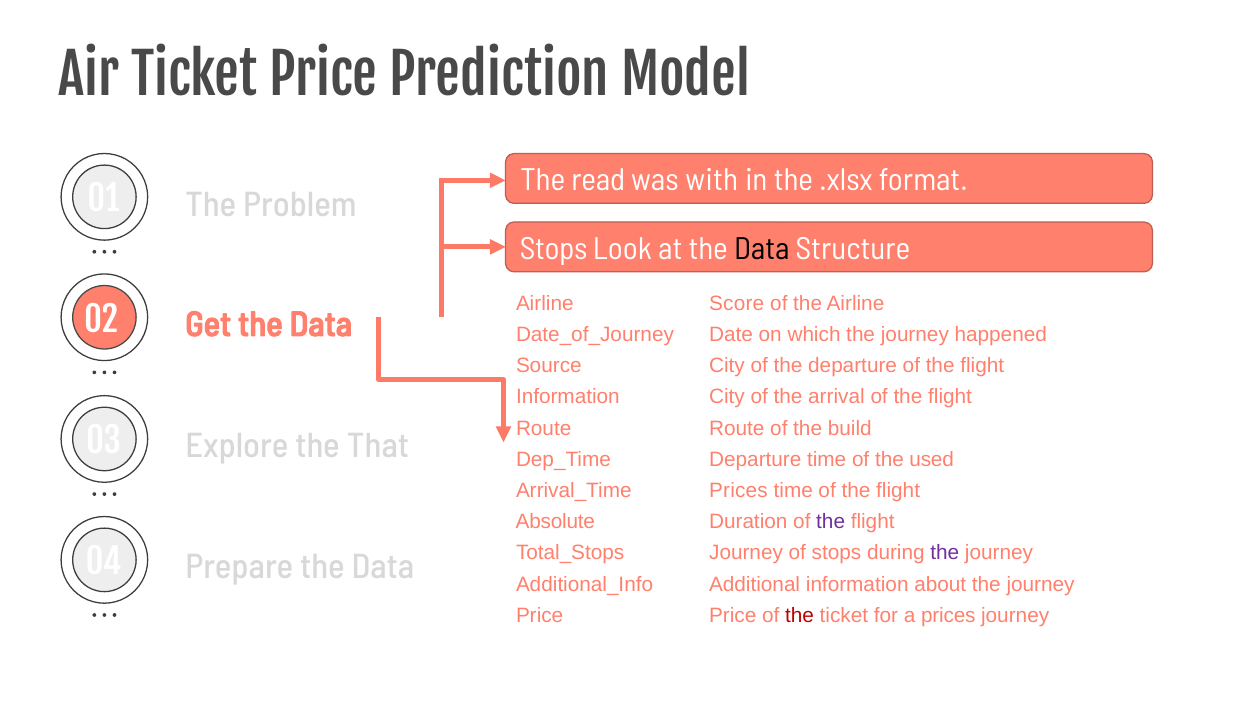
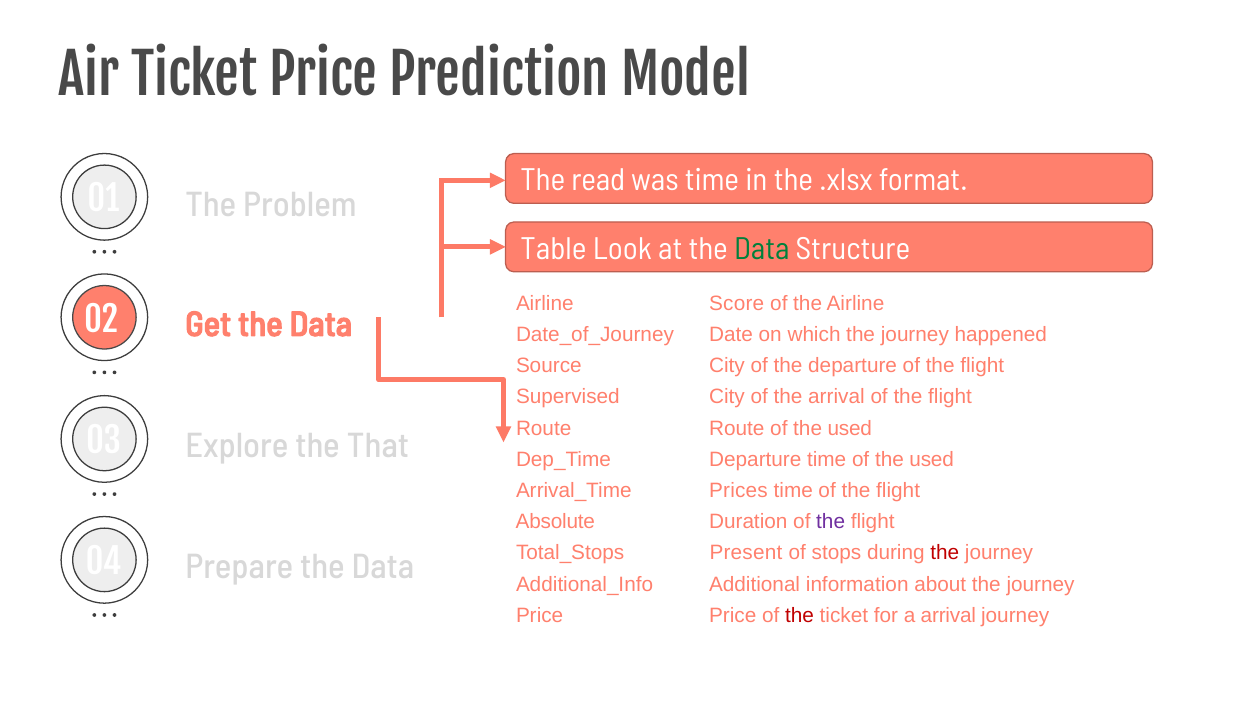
was with: with -> time (712, 180)
Stops: Stops -> Table (553, 249)
Data colour: black -> green (762, 249)
Information: Information -> Supervised (568, 397)
Route of the build: build -> used (850, 428)
Journey: Journey -> Present (746, 553)
the colour: purple -> red (945, 553)
a prices: prices -> arrival (948, 615)
